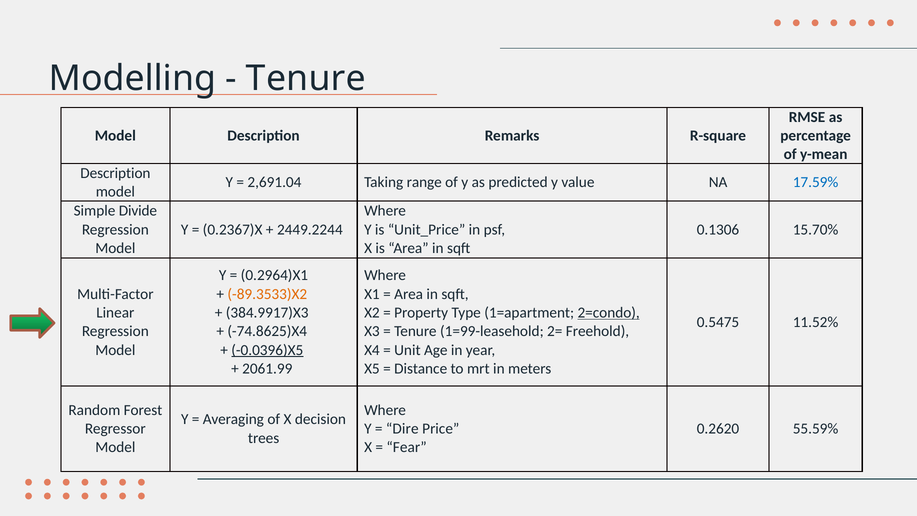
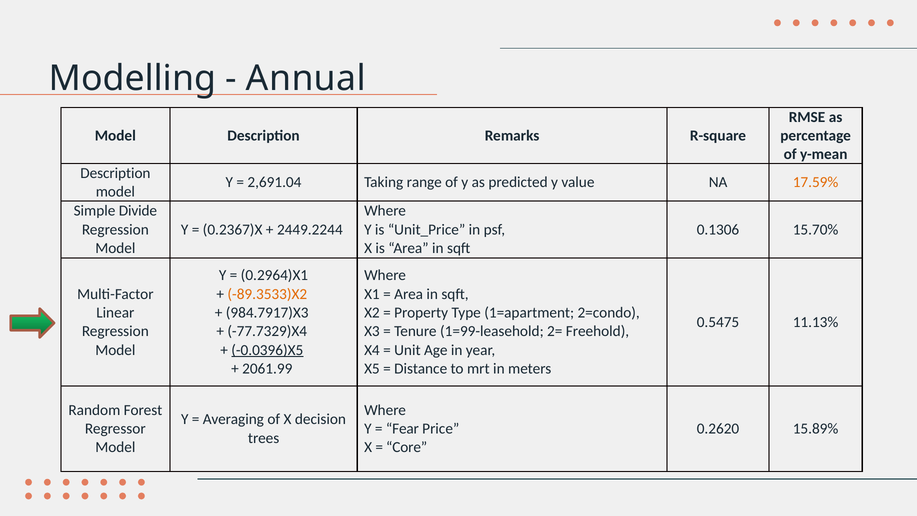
Tenure: Tenure -> Annual (306, 78)
17.59% colour: blue -> orange (816, 182)
384.9917)X3: 384.9917)X3 -> 984.7917)X3 (267, 313)
2=condo underline: present -> none (609, 313)
11.52%: 11.52% -> 11.13% (816, 322)
-74.8625)X4: -74.8625)X4 -> -77.7329)X4 (267, 331)
Dire: Dire -> Fear (402, 429)
55.59%: 55.59% -> 15.89% (816, 429)
Fear: Fear -> Core (407, 447)
